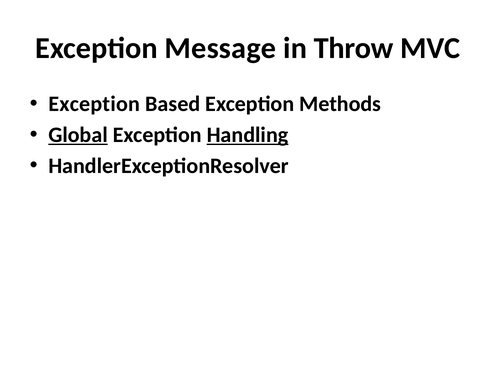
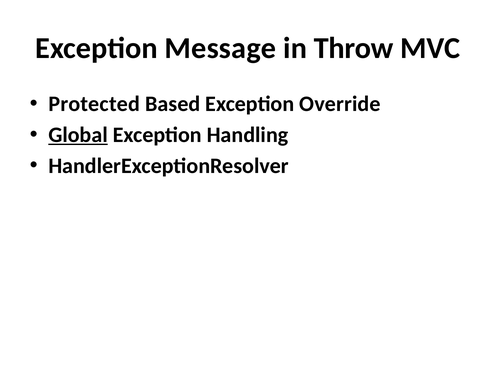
Exception: Exception -> Protected (94, 104)
Methods: Methods -> Override (340, 104)
Handling underline: present -> none (248, 135)
